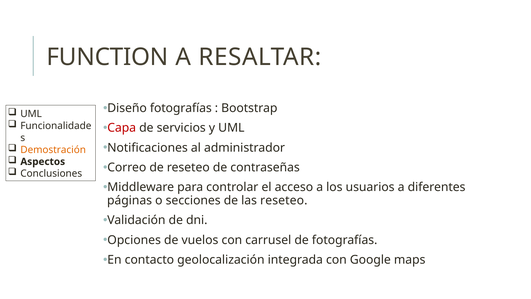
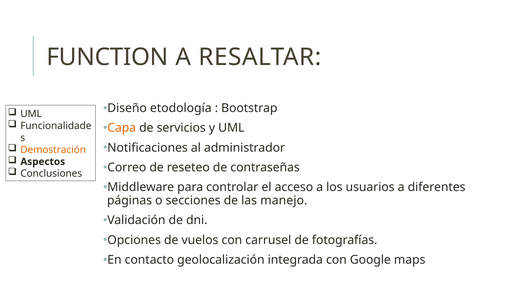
Diseño fotografías: fotografías -> etodología (181, 108)
Capa colour: red -> orange (122, 128)
las reseteo: reseteo -> manejo (284, 200)
